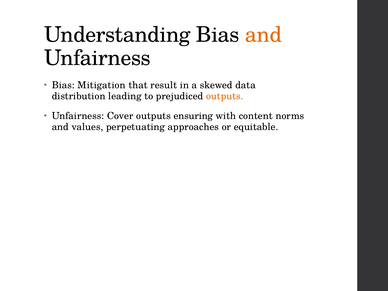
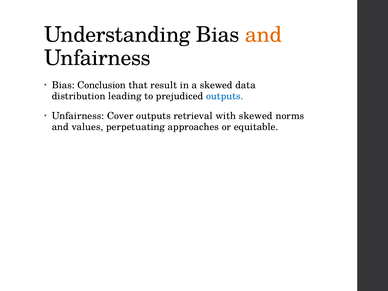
Mitigation: Mitigation -> Conclusion (102, 85)
outputs colour: orange -> blue (225, 96)
ensuring: ensuring -> retrieval (193, 116)
with content: content -> skewed (256, 116)
